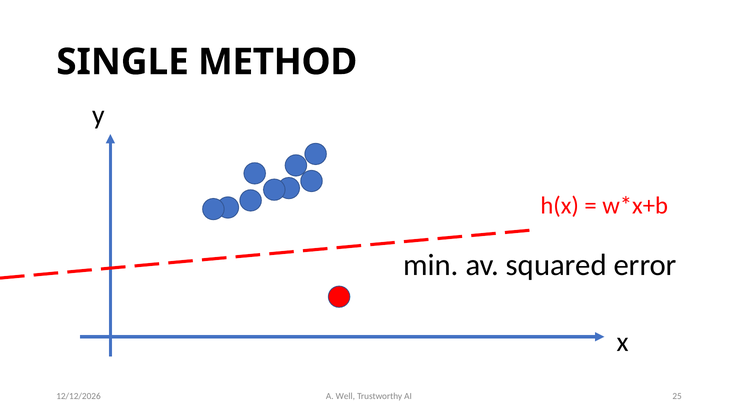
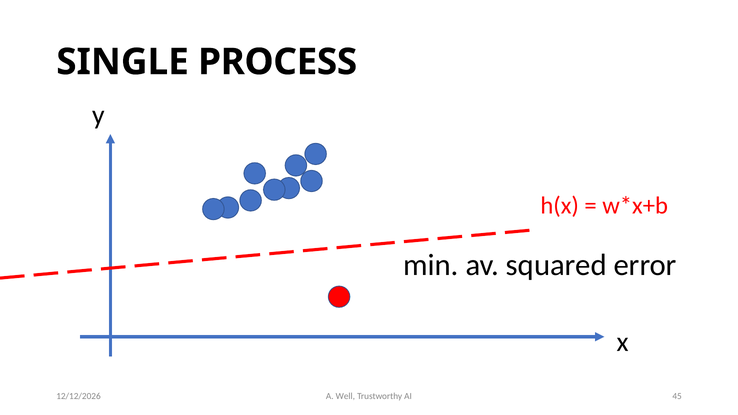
METHOD: METHOD -> PROCESS (278, 62)
25: 25 -> 45 (677, 396)
